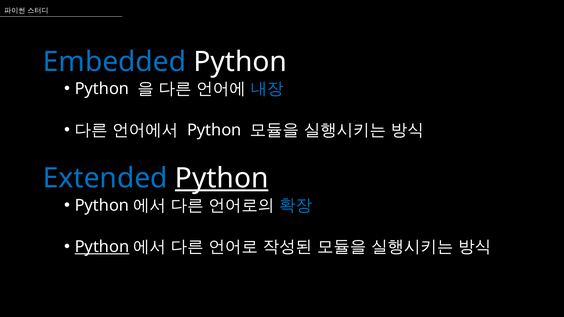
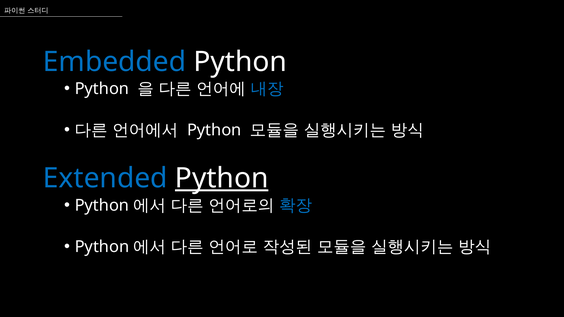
Python underline: present -> none (102, 247)
